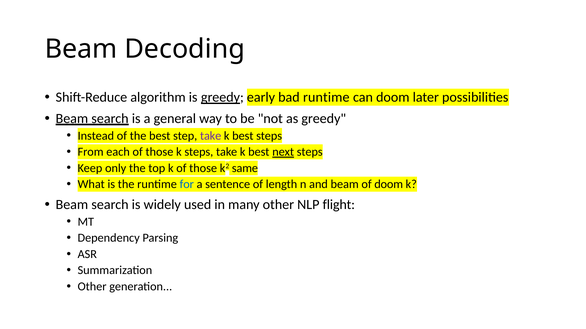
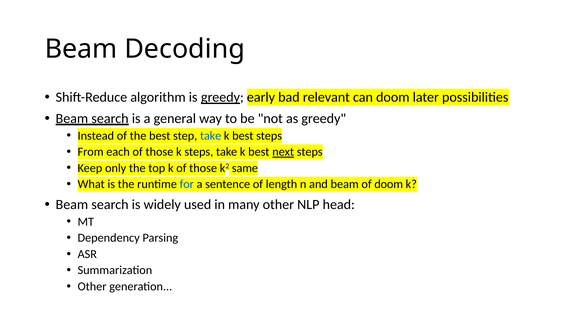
bad runtime: runtime -> relevant (326, 97)
take colour: purple -> blue (211, 136)
flight: flight -> head (339, 205)
